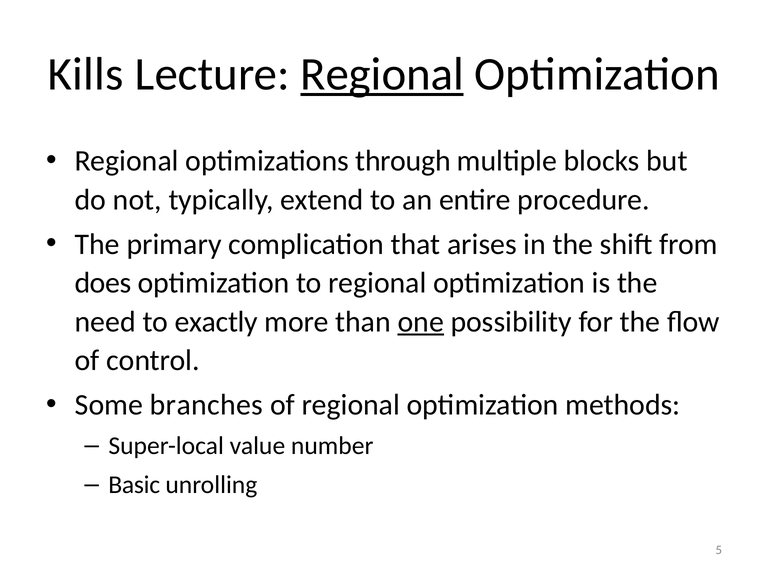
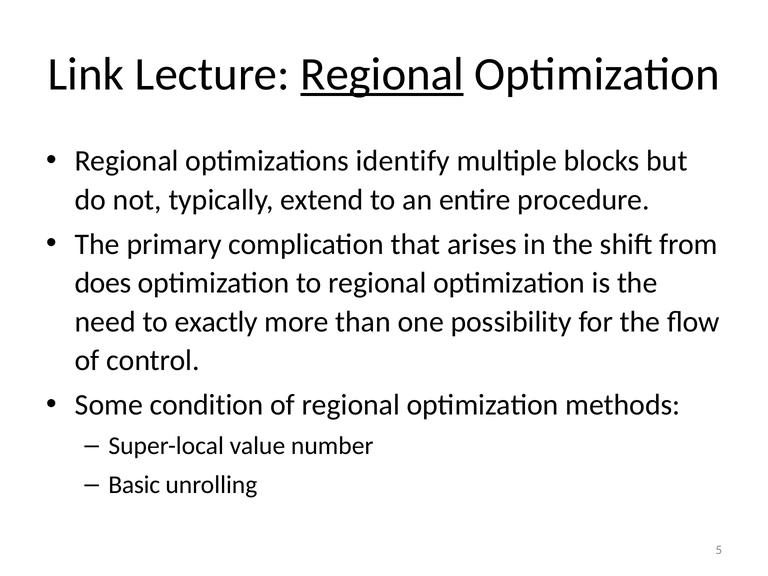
Kills: Kills -> Link (86, 74)
through: through -> identify (403, 161)
one underline: present -> none (421, 322)
branches: branches -> condition (207, 405)
